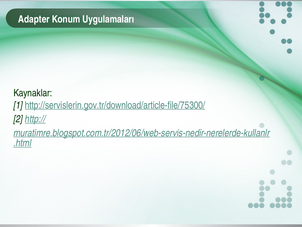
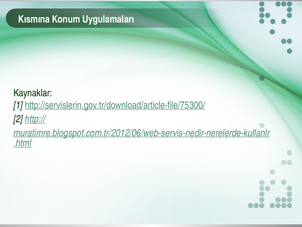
Adapter: Adapter -> Kısmına (34, 19)
